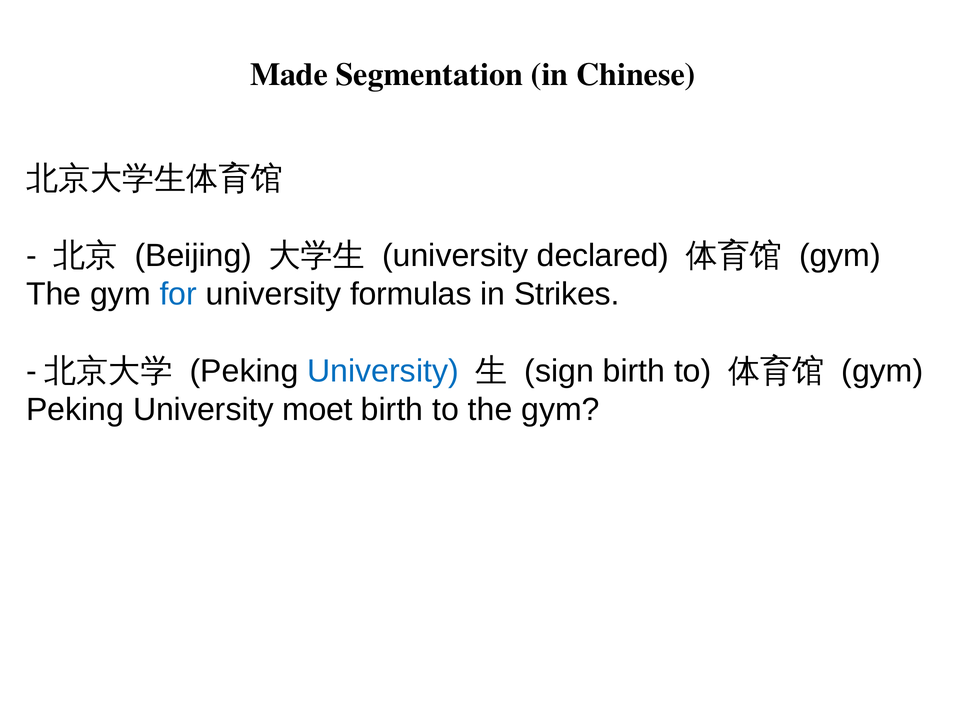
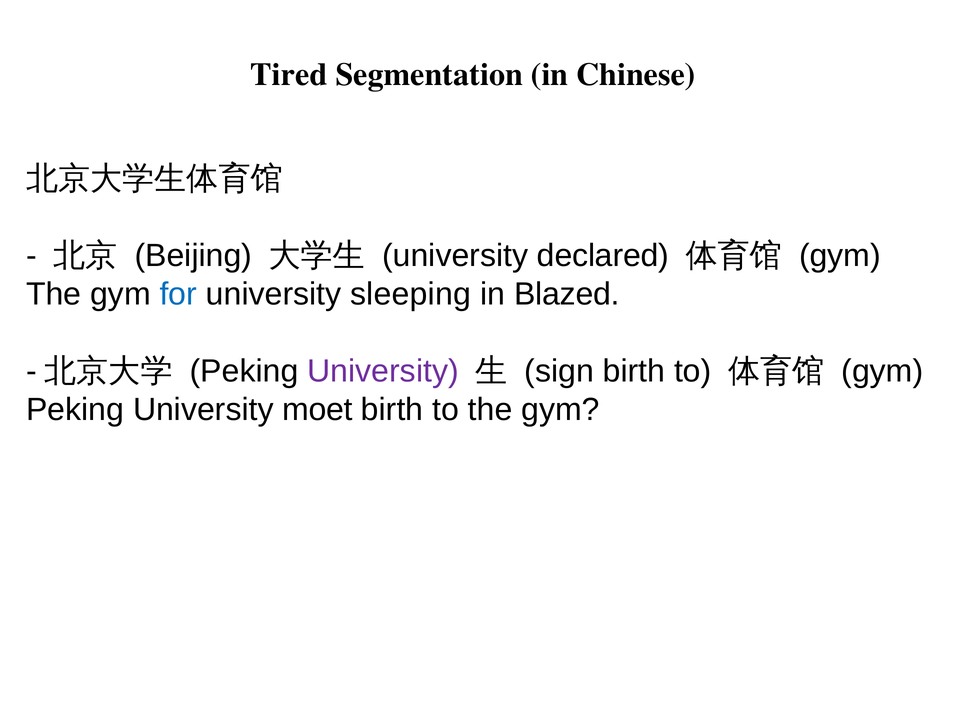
Made: Made -> Tired (289, 74)
formulas: formulas -> sleeping (411, 294)
Strikes: Strikes -> Blazed (567, 294)
University colour: blue -> purple (383, 371)
